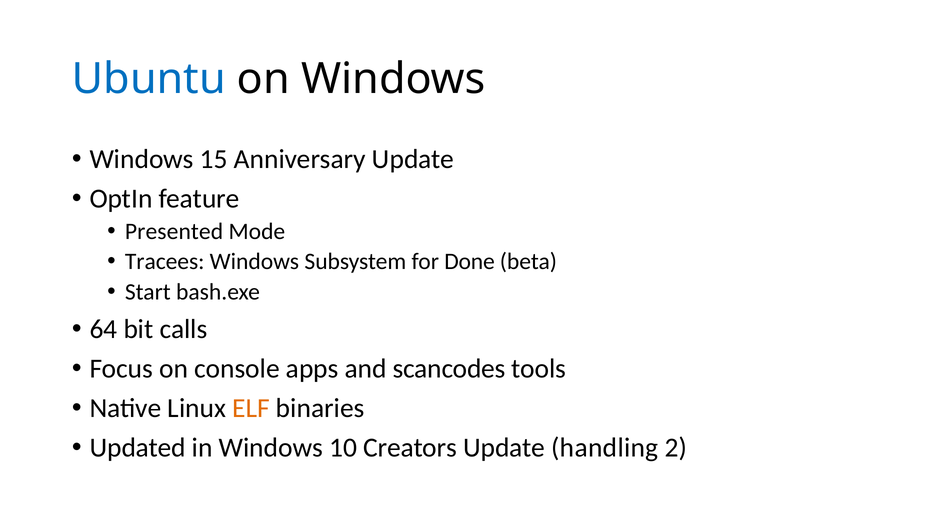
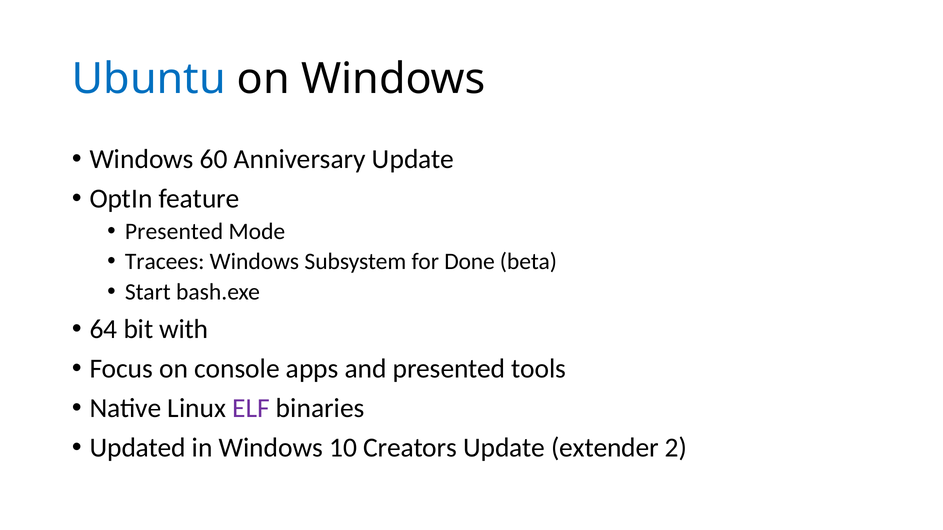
15: 15 -> 60 (214, 159)
calls: calls -> with (184, 330)
and scancodes: scancodes -> presented (449, 369)
ELF colour: orange -> purple (251, 409)
handling: handling -> extender (605, 448)
